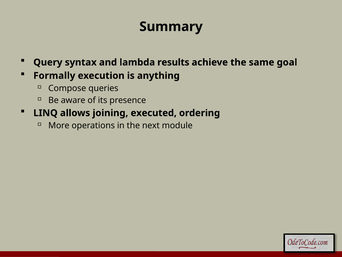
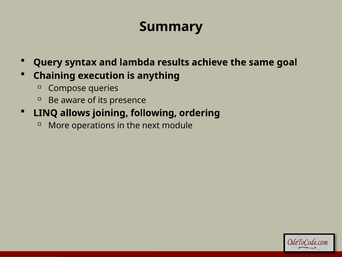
Formally: Formally -> Chaining (54, 76)
executed: executed -> following (154, 113)
